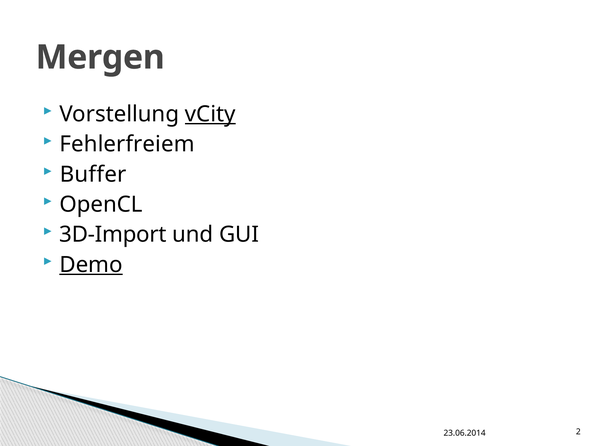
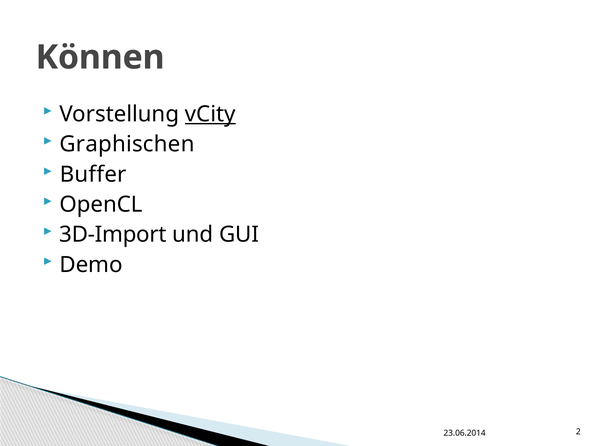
Mergen: Mergen -> Können (100, 57)
Fehlerfreiem: Fehlerfreiem -> Graphischen (127, 144)
Demo underline: present -> none (91, 265)
